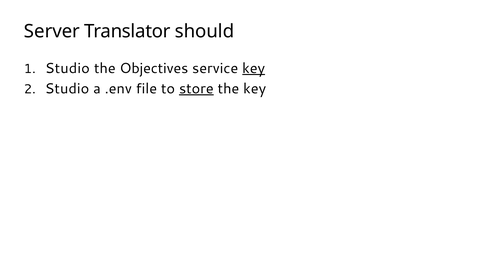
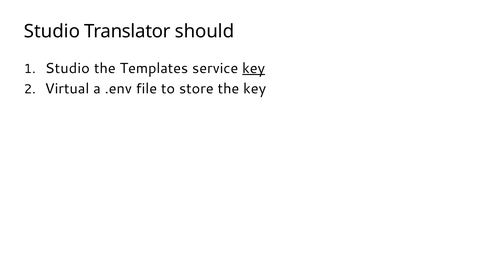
Server: Server -> Studio (52, 31)
Objectives: Objectives -> Templates (154, 68)
Studio: Studio -> Virtual (67, 89)
store underline: present -> none (196, 89)
